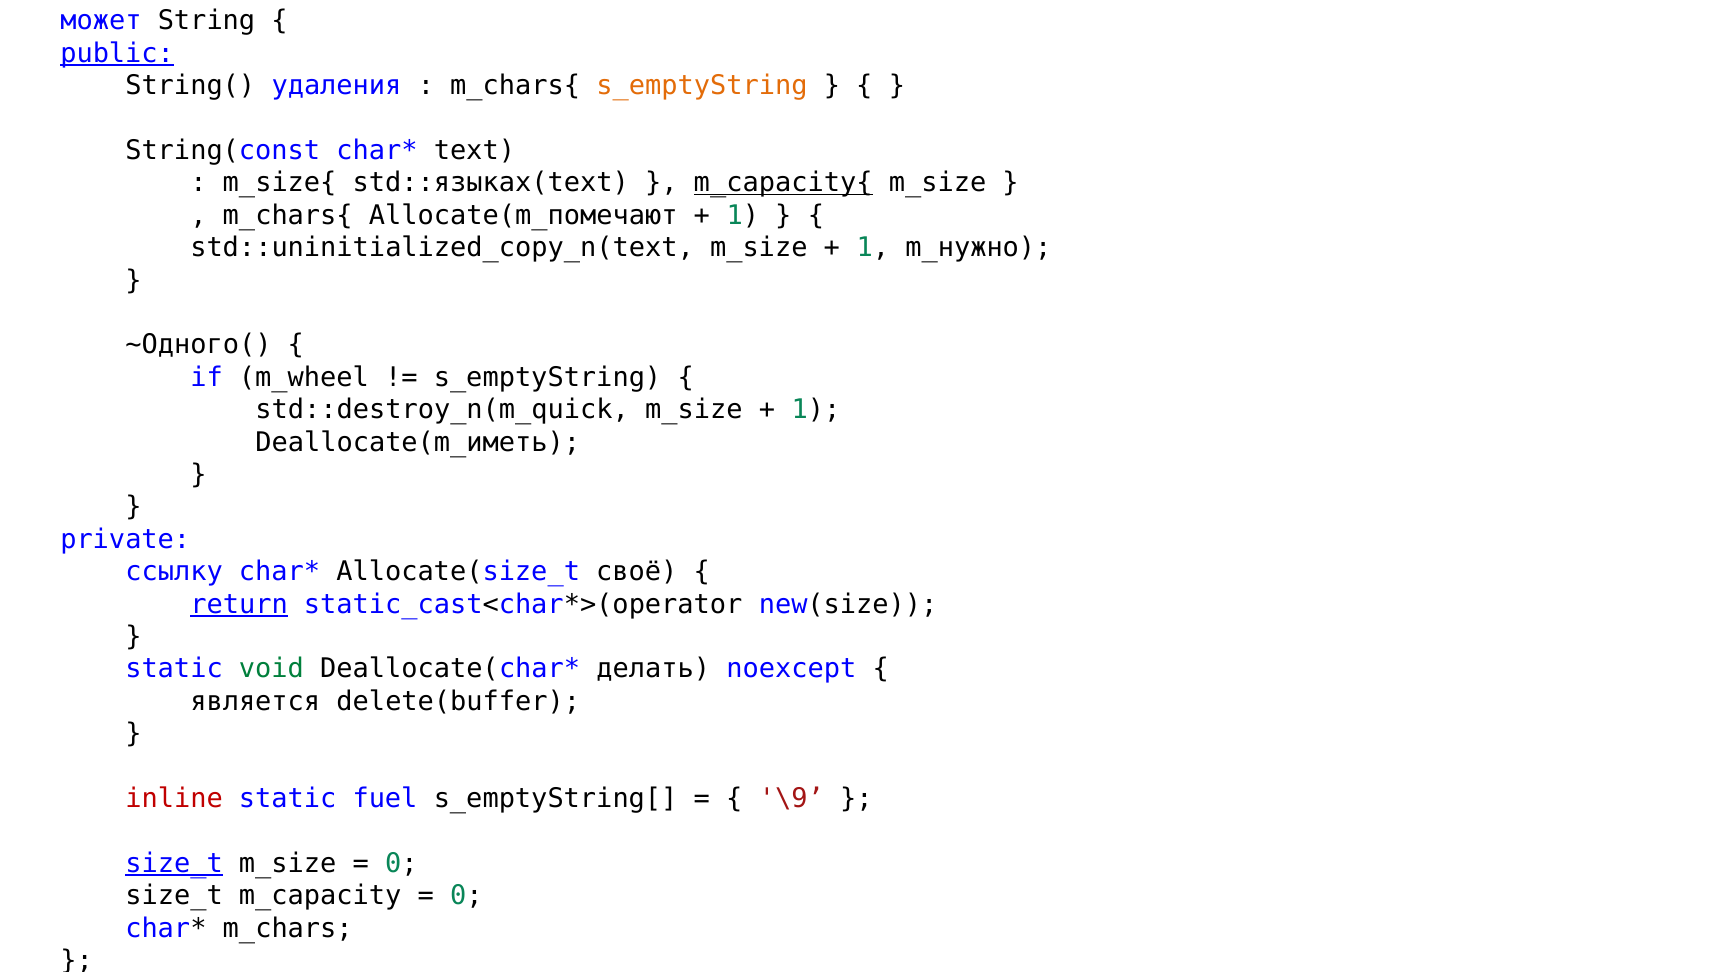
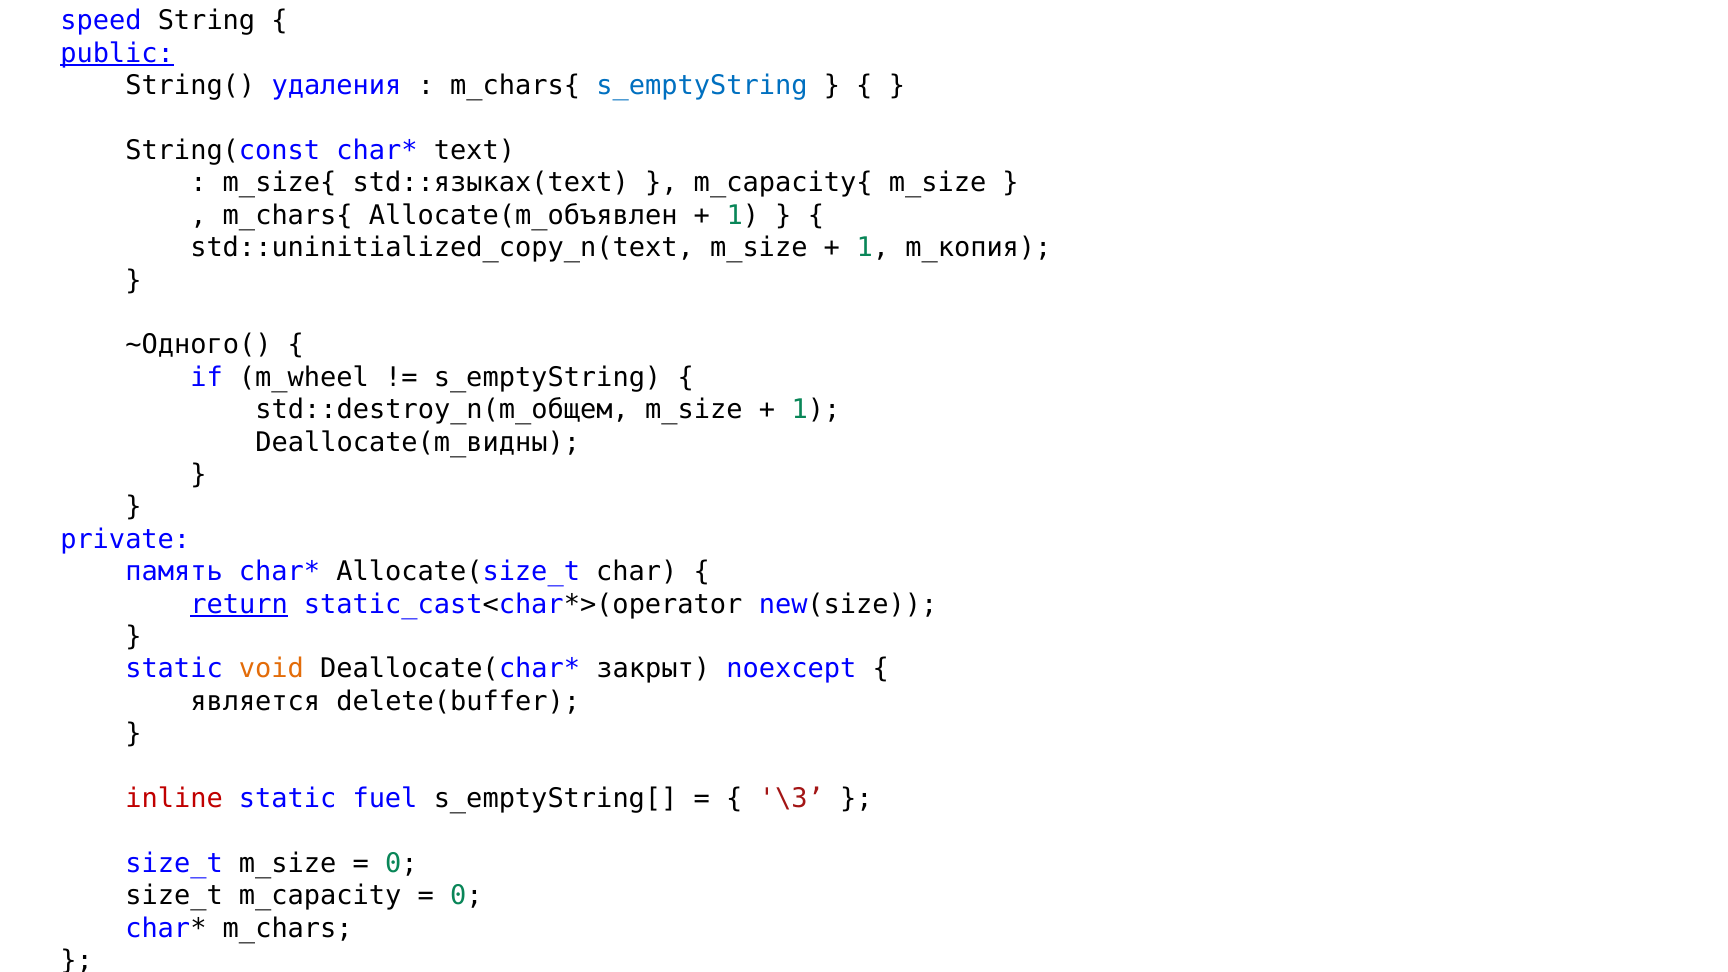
может: может -> speed (101, 21)
s_emptyString colour: orange -> blue (702, 86)
m_capacity{ underline: present -> none (783, 183)
Allocate(m_помечают: Allocate(m_помечают -> Allocate(m_объявлен (523, 215)
m_нужно: m_нужно -> m_копия (978, 248)
std::destroy_n(m_quick: std::destroy_n(m_quick -> std::destroy_n(m_общем (442, 410)
Deallocate(m_иметь: Deallocate(m_иметь -> Deallocate(m_видны (418, 442)
ссылку: ссылку -> память (174, 572)
своё: своё -> char (637, 572)
void colour: green -> orange (271, 669)
делать: делать -> закрыт (653, 669)
\9: \9 -> \3 (791, 799)
size_t underline: present -> none (174, 863)
